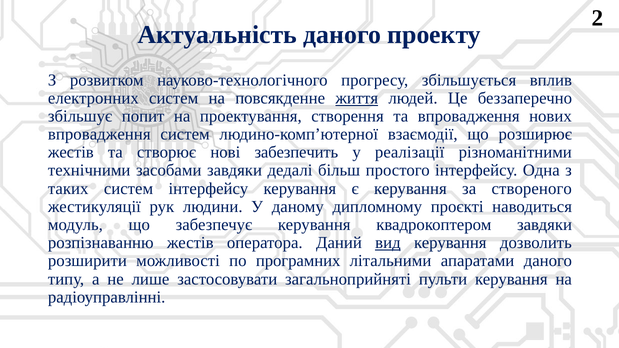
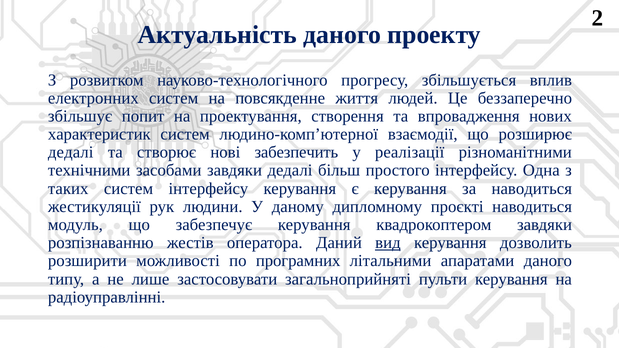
життя underline: present -> none (357, 98)
впровадження: впровадження -> характеристик (99, 134)
жестів: жестів -> дедалі (71, 152)
за створеного: створеного -> наводиться (532, 189)
